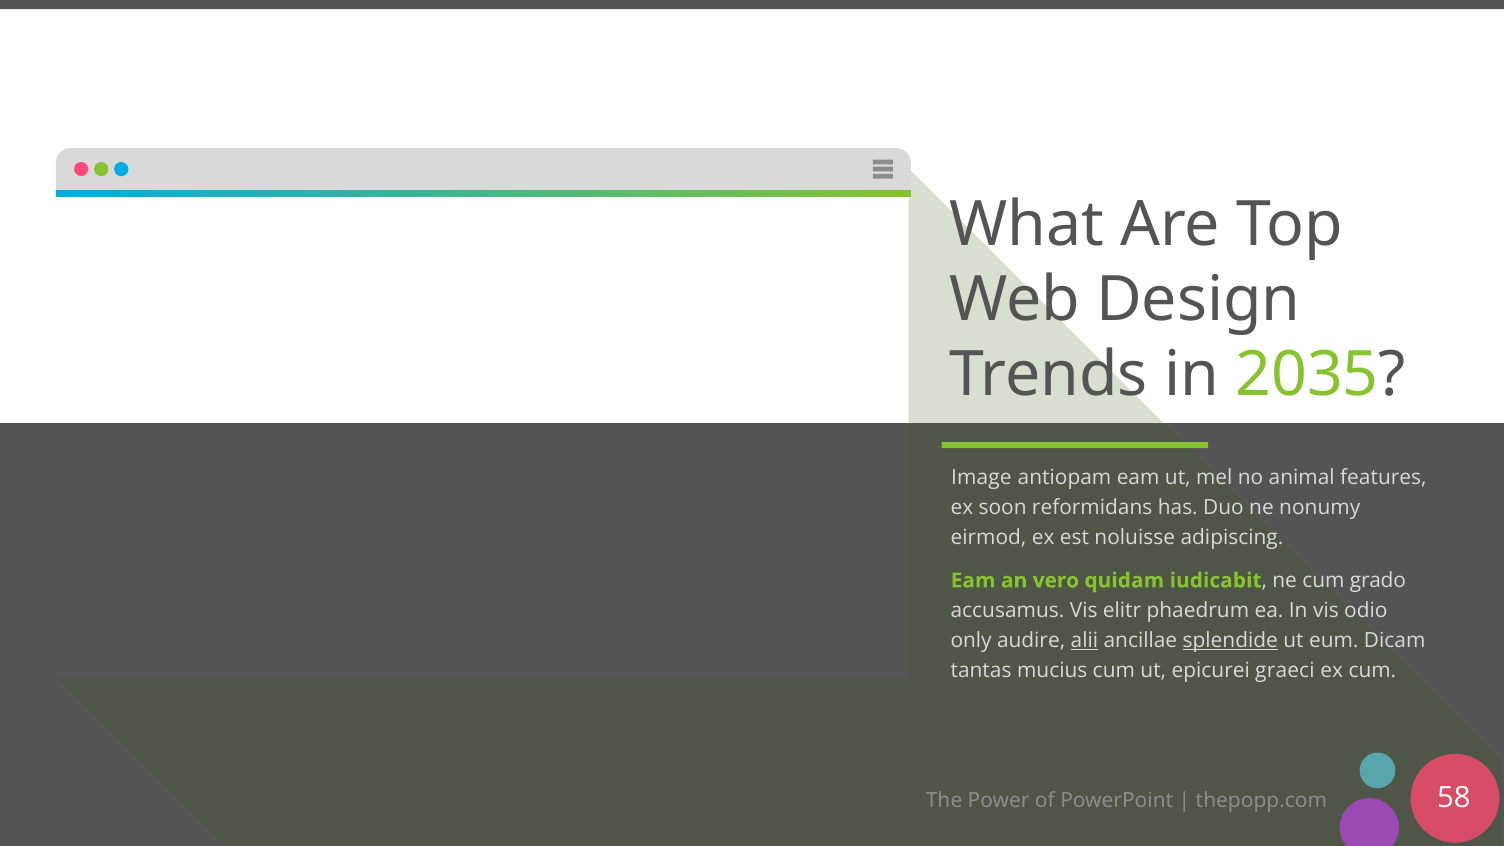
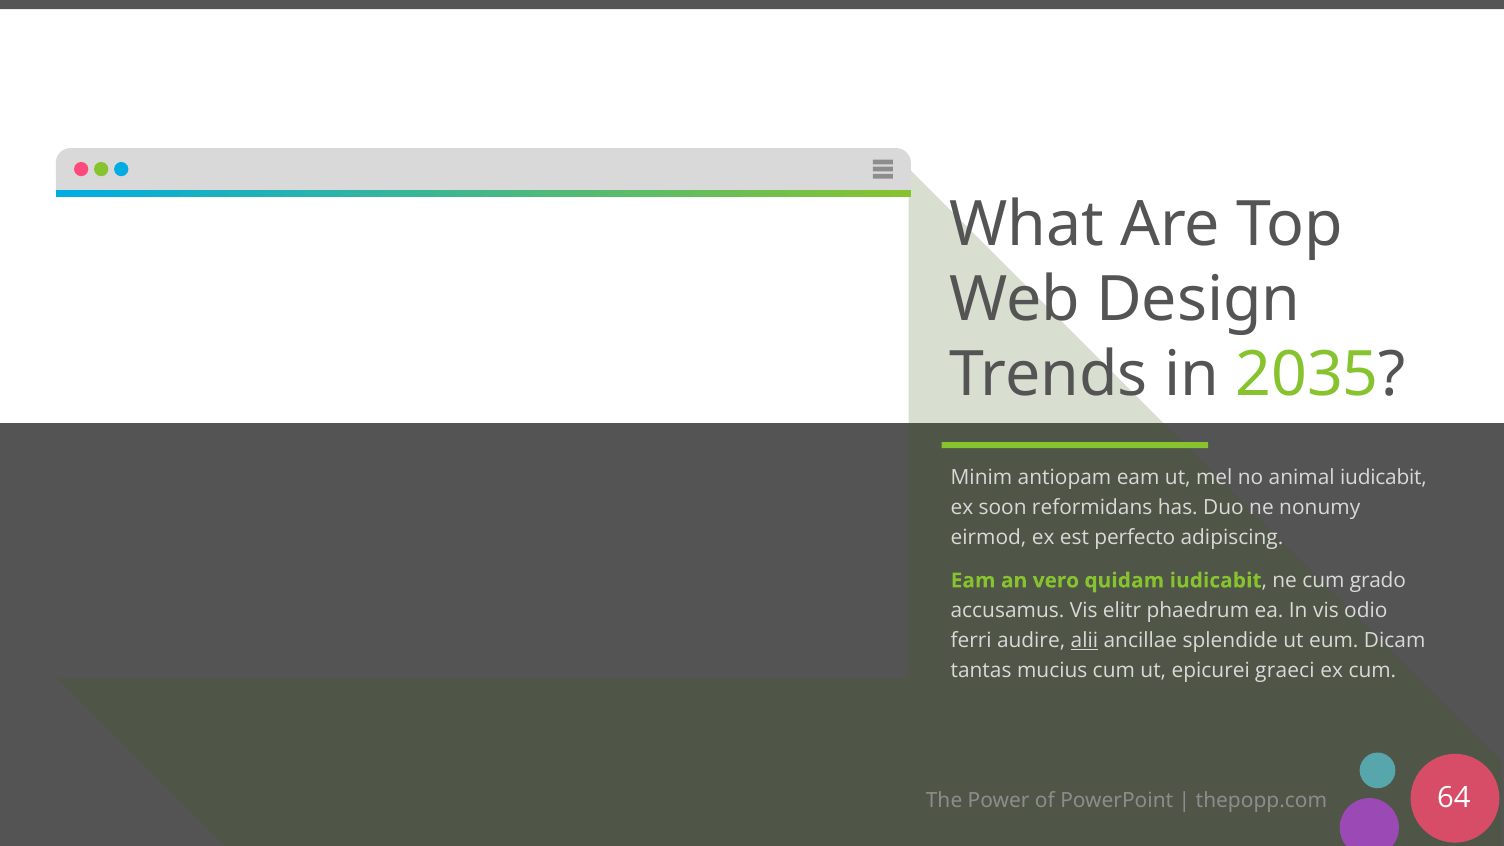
Image: Image -> Minim (981, 478)
animal features: features -> iudicabit (1383, 478)
noluisse: noluisse -> perfecto (1135, 538)
only: only -> ferri (971, 641)
splendide underline: present -> none (1230, 641)
58: 58 -> 64 (1454, 798)
